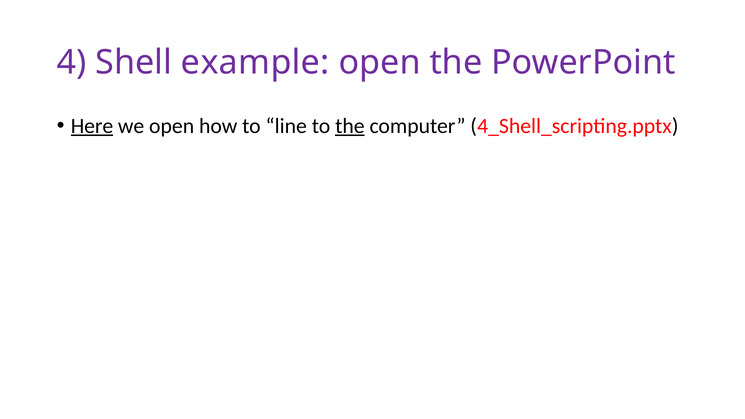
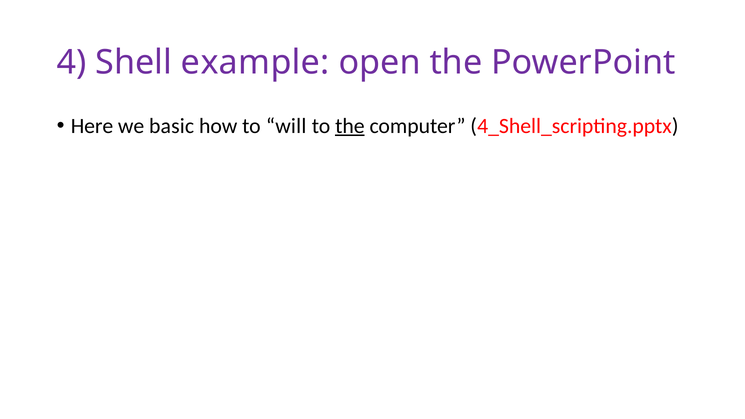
Here underline: present -> none (92, 126)
we open: open -> basic (172, 126)
line: line -> will (286, 126)
